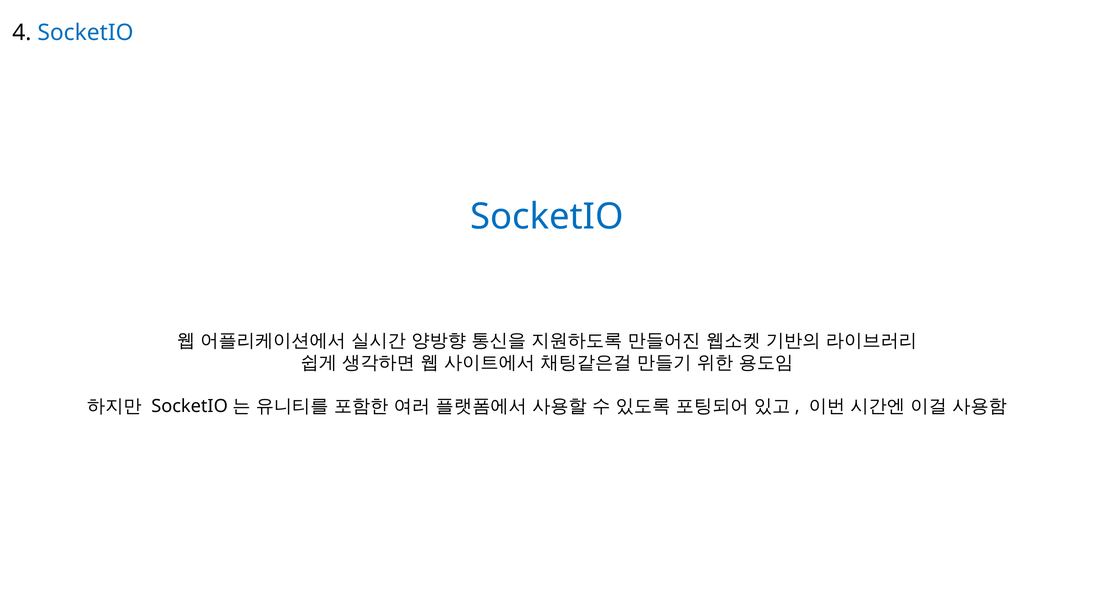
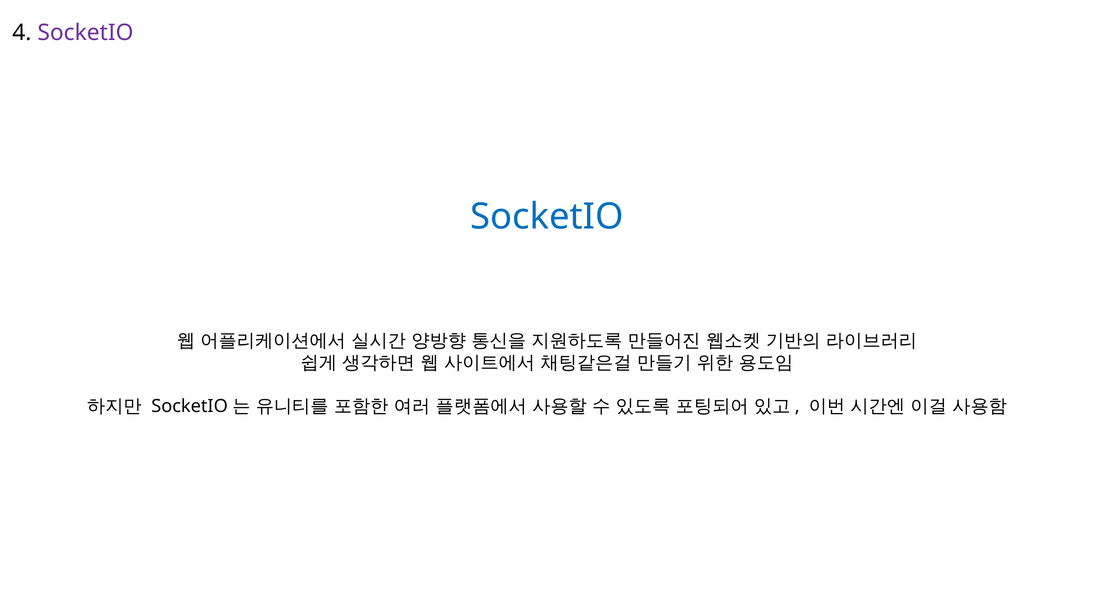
SocketIO colour: blue -> purple (85, 33)
